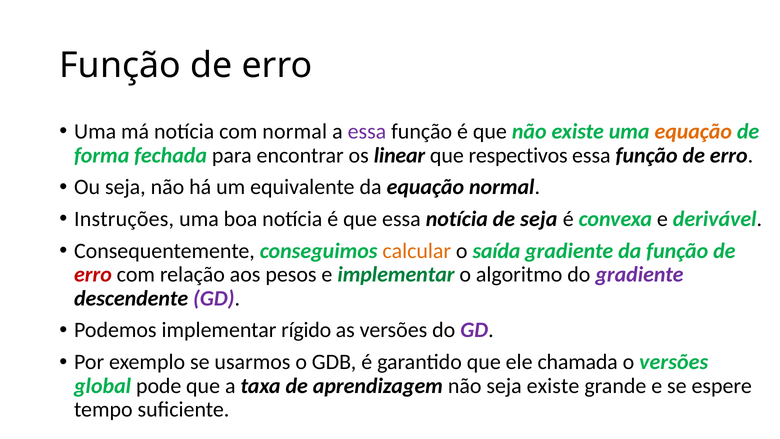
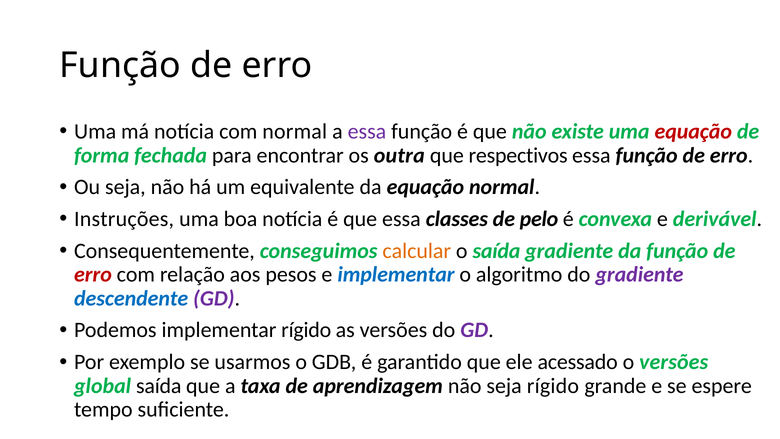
equação colour: orange -> red (693, 131)
linear: linear -> outra (399, 155)
essa notícia: notícia -> classes (457, 219)
de seja: seja -> pelo (539, 219)
implementar colour: green -> blue (396, 274)
descendente colour: black -> blue (131, 298)
chamada: chamada -> acessado (578, 362)
global pode: pode -> saída (159, 386)
seja existe: existe -> rígido (553, 386)
